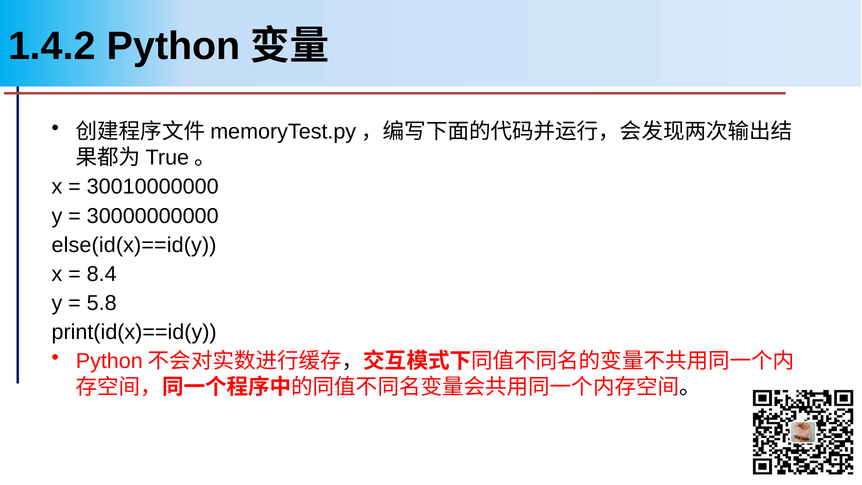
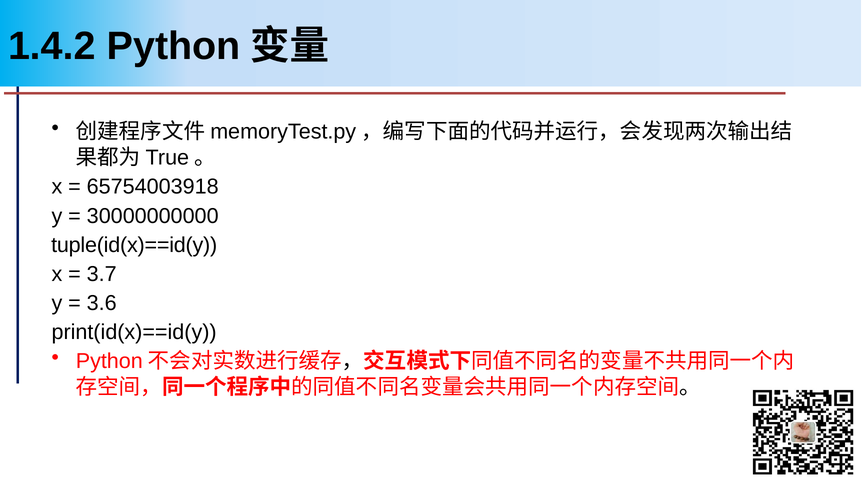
30010000000: 30010000000 -> 65754003918 (153, 187)
else(id(x)==id(y: else(id(x)==id(y -> tuple(id(x)==id(y (134, 245)
8.4: 8.4 -> 3.7 (102, 274)
5.8: 5.8 -> 3.6 (102, 303)
